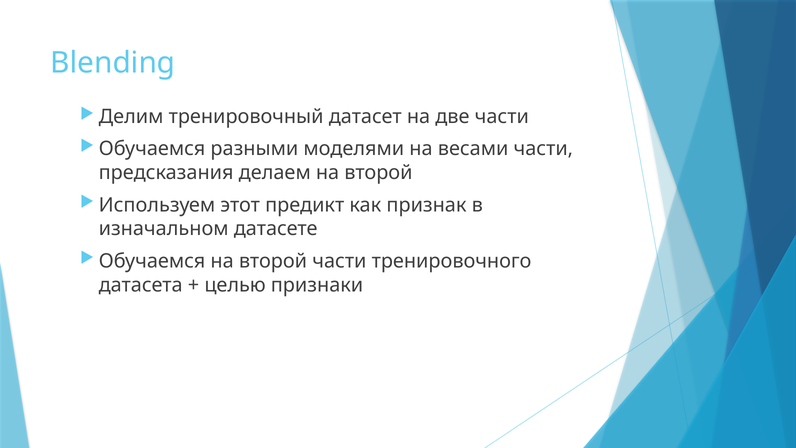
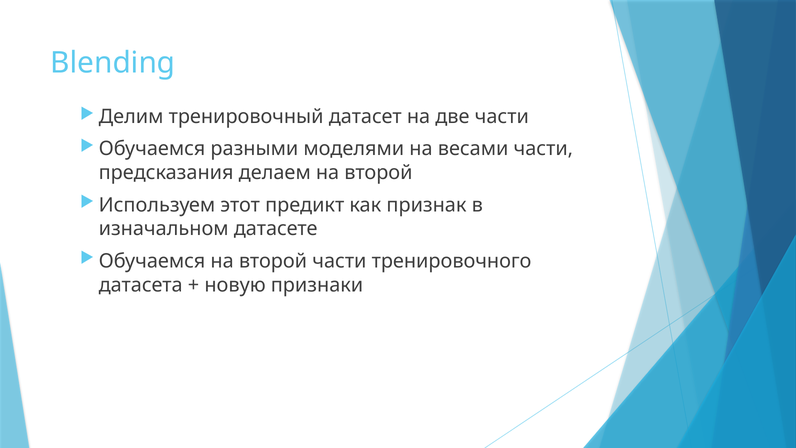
целью: целью -> новую (235, 285)
